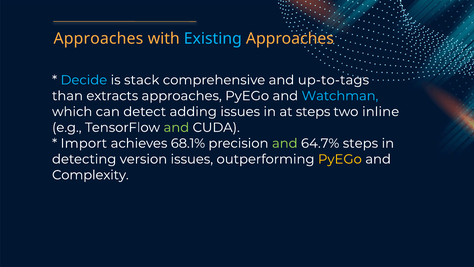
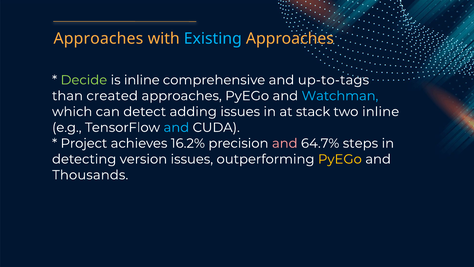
Decide colour: light blue -> light green (84, 80)
is stack: stack -> inline (142, 80)
extracts: extracts -> created (112, 96)
at steps: steps -> stack (313, 112)
and colour: light green -> light blue (176, 127)
Import: Import -> Project (84, 143)
68.1%: 68.1% -> 16.2% (188, 143)
and colour: light green -> pink (285, 143)
Complexity: Complexity -> Thousands (90, 175)
